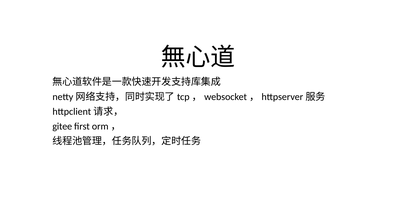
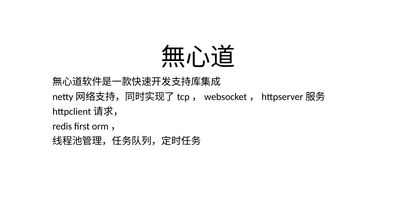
gitee: gitee -> redis (62, 126)
